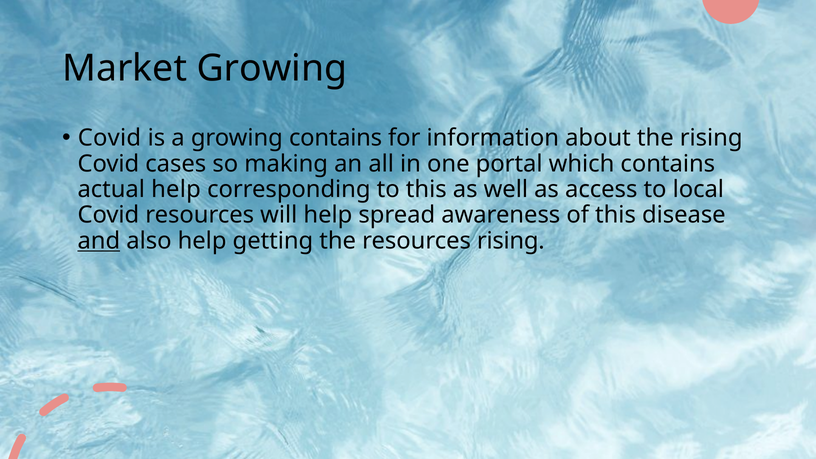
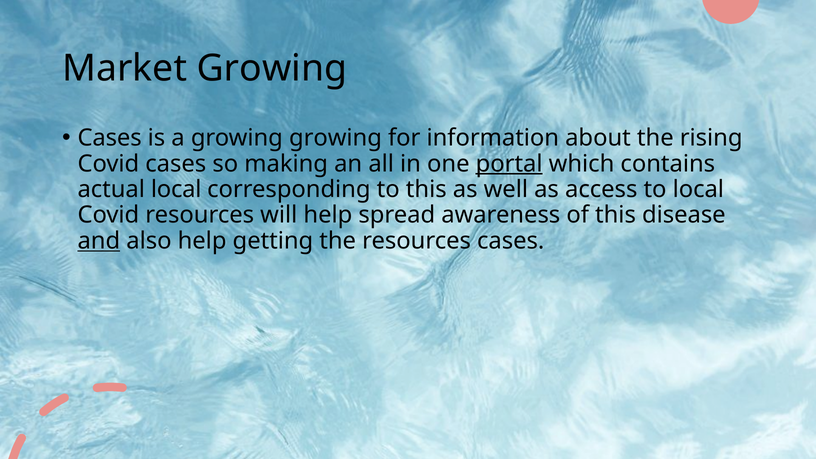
Covid: Covid -> Cases (110, 138)
growing contains: contains -> growing (335, 138)
portal underline: none -> present (509, 164)
actual help: help -> local (176, 189)
resources rising: rising -> cases (511, 241)
